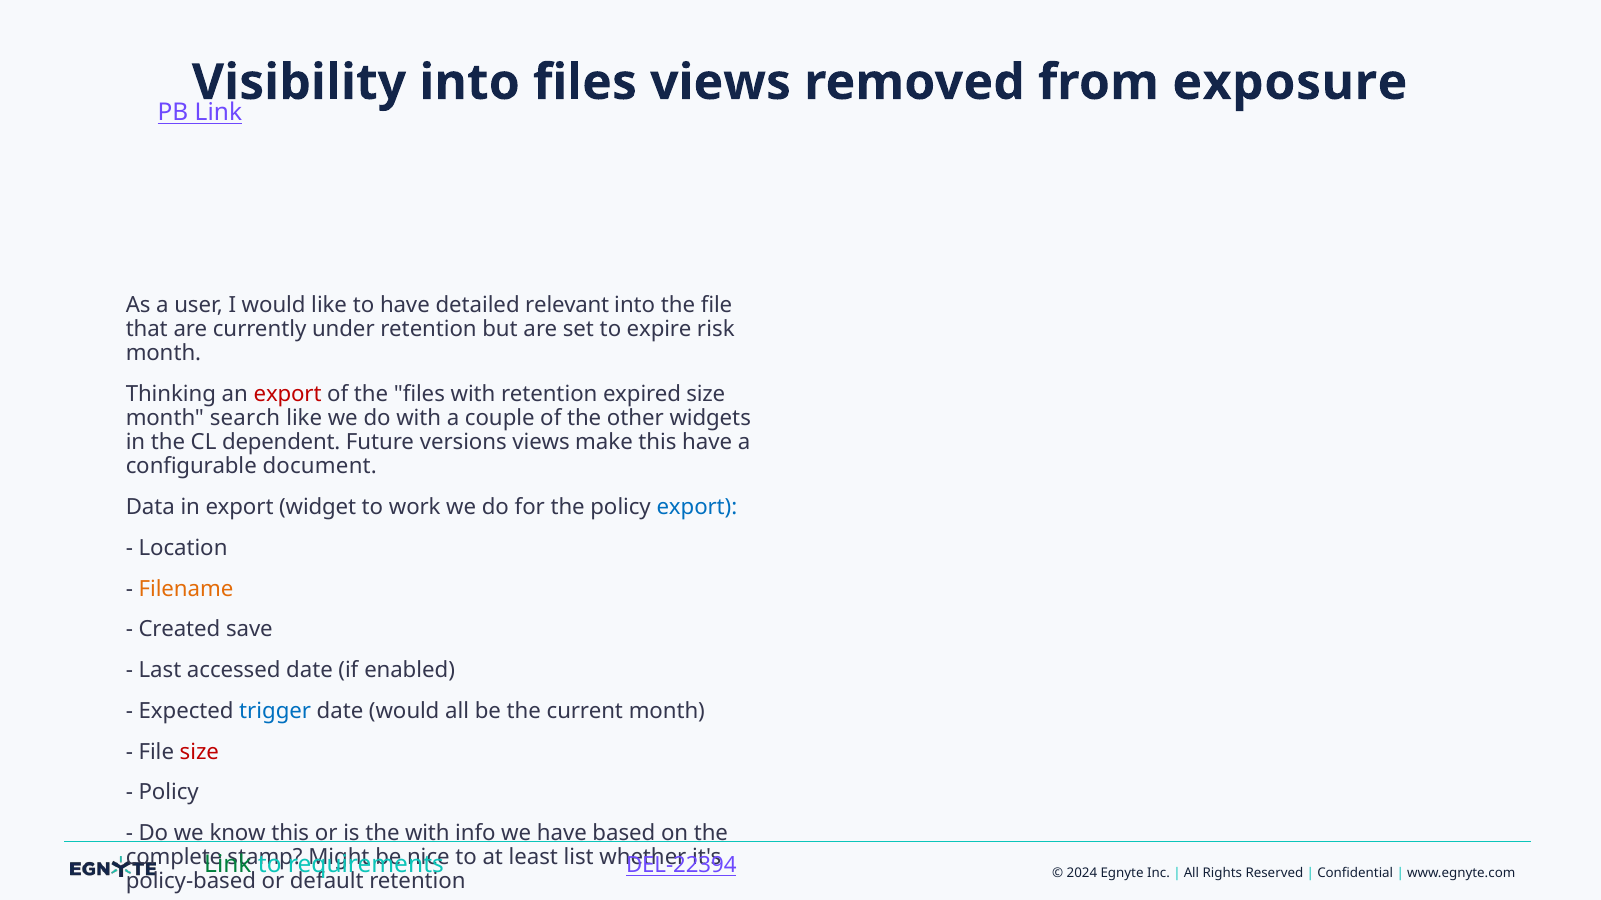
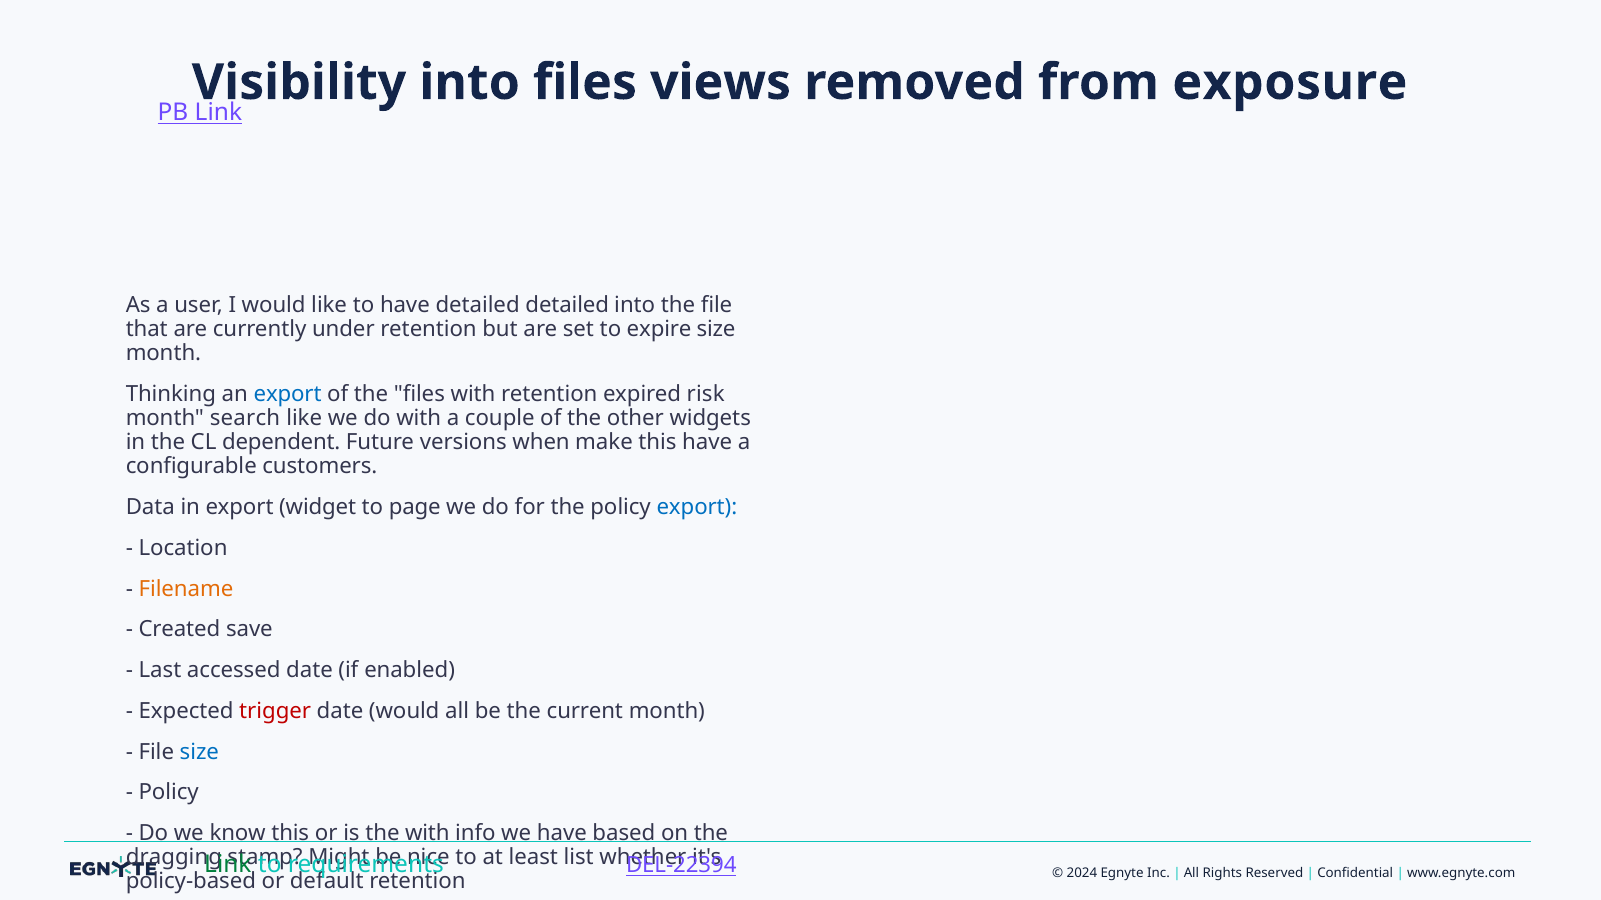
detailed relevant: relevant -> detailed (567, 306)
expire risk: risk -> size (716, 330)
export colour: red -> blue (288, 394)
expired size: size -> risk (706, 394)
versions views: views -> when (541, 443)
document: document -> customers (320, 467)
work: work -> page (415, 507)
trigger colour: blue -> red (275, 711)
size colour: red -> blue (199, 752)
complete: complete -> dragging (174, 858)
